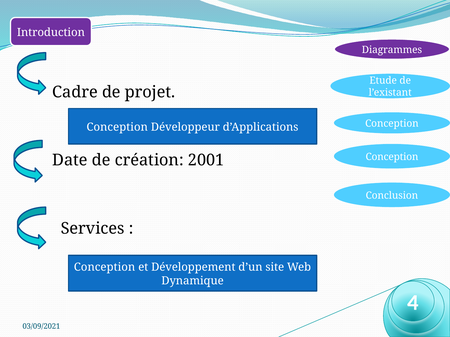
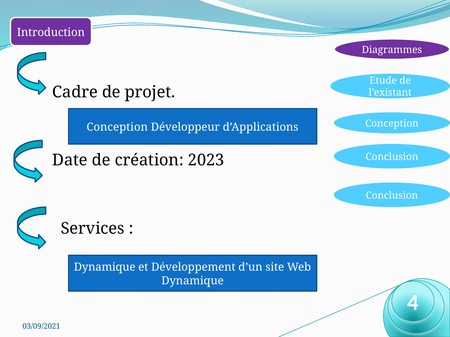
Conception: Conception -> Conclusion (392, 157)
2001: 2001 -> 2023 (206, 161)
Conception: Conception -> Dynamique (105, 268)
